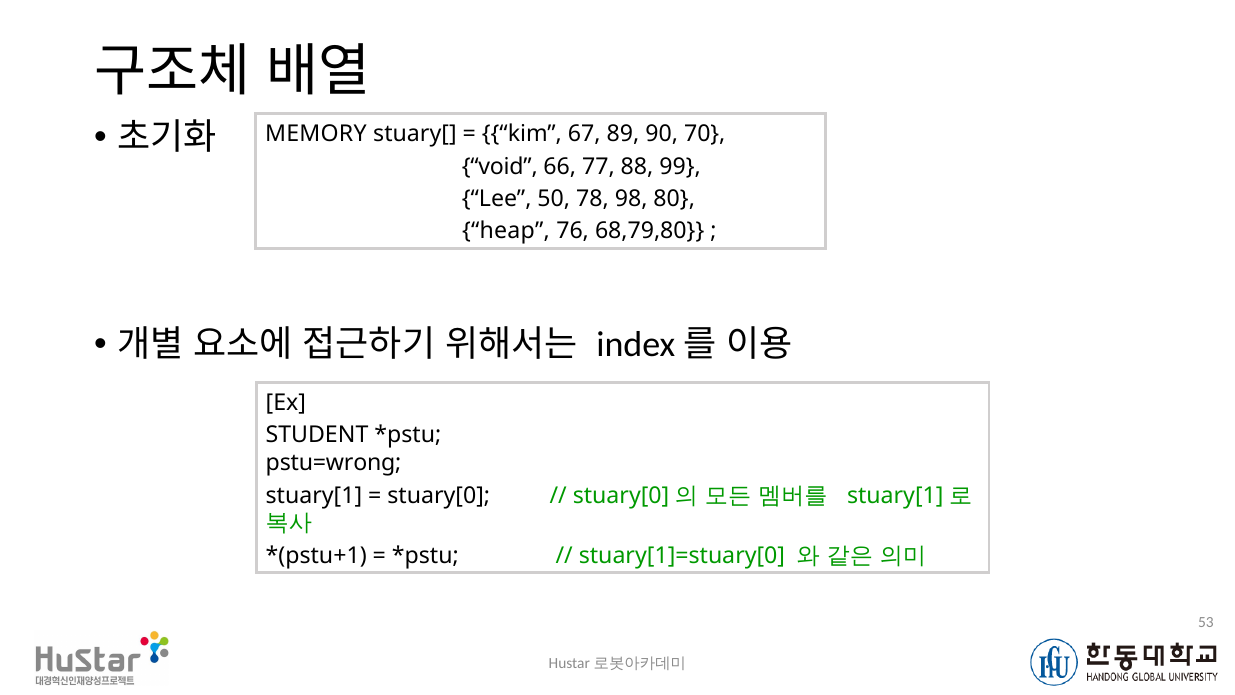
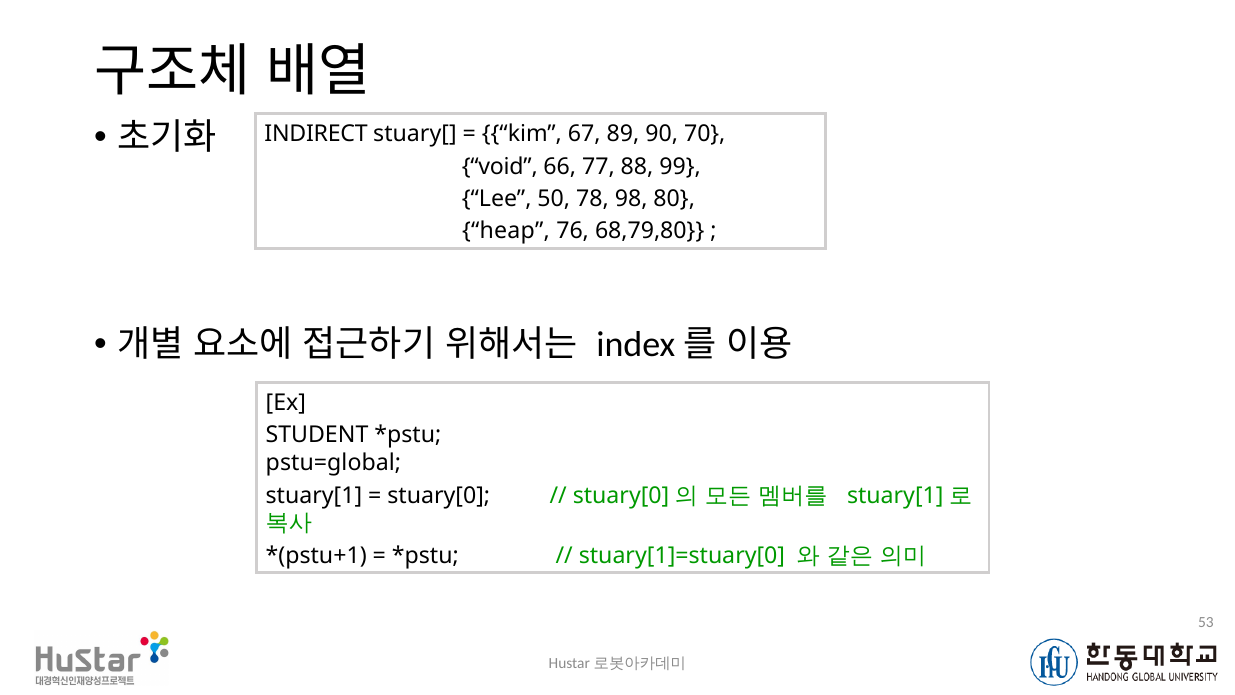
MEMORY: MEMORY -> INDIRECT (316, 134)
pstu=wrong: pstu=wrong -> pstu=global (333, 463)
